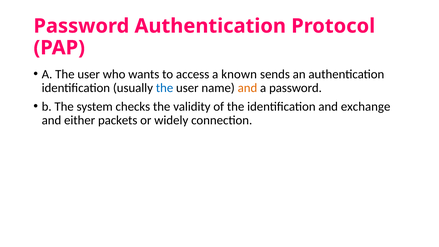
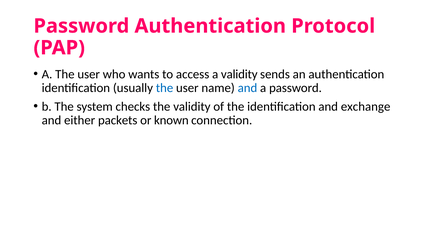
a known: known -> validity (239, 74)
and colour: orange -> blue (247, 88)
widely: widely -> known (171, 120)
